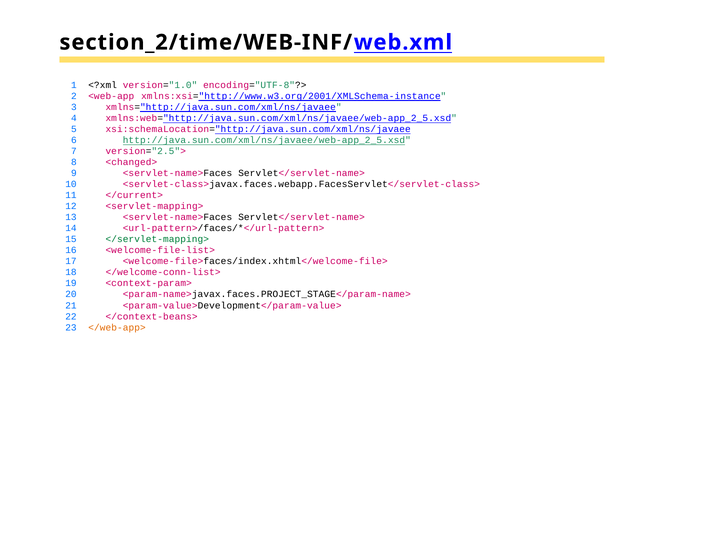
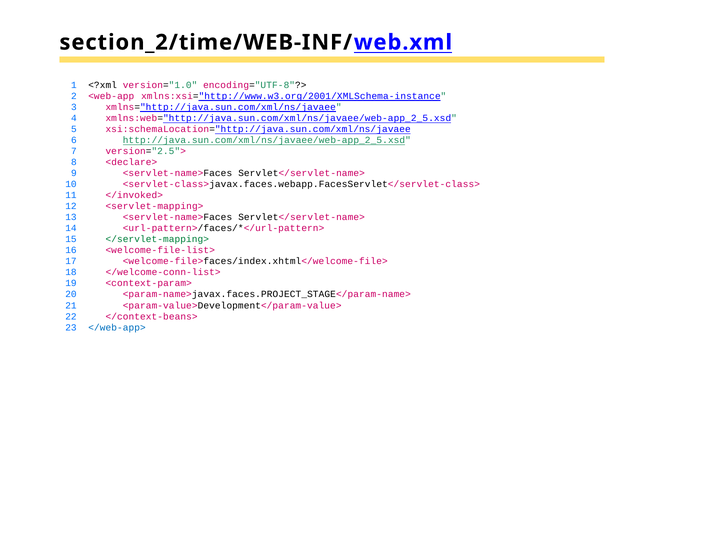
<changed>: <changed> -> <declare> (131, 162)
</current>: </current> -> </invoked> (134, 195)
</web-app> colour: orange -> blue (117, 328)
